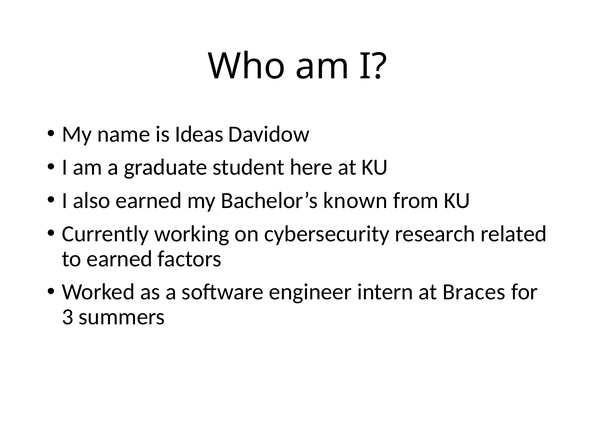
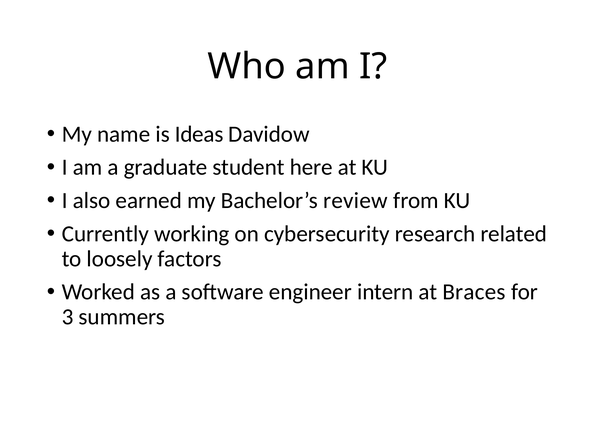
known: known -> review (355, 201)
to earned: earned -> loosely (120, 259)
